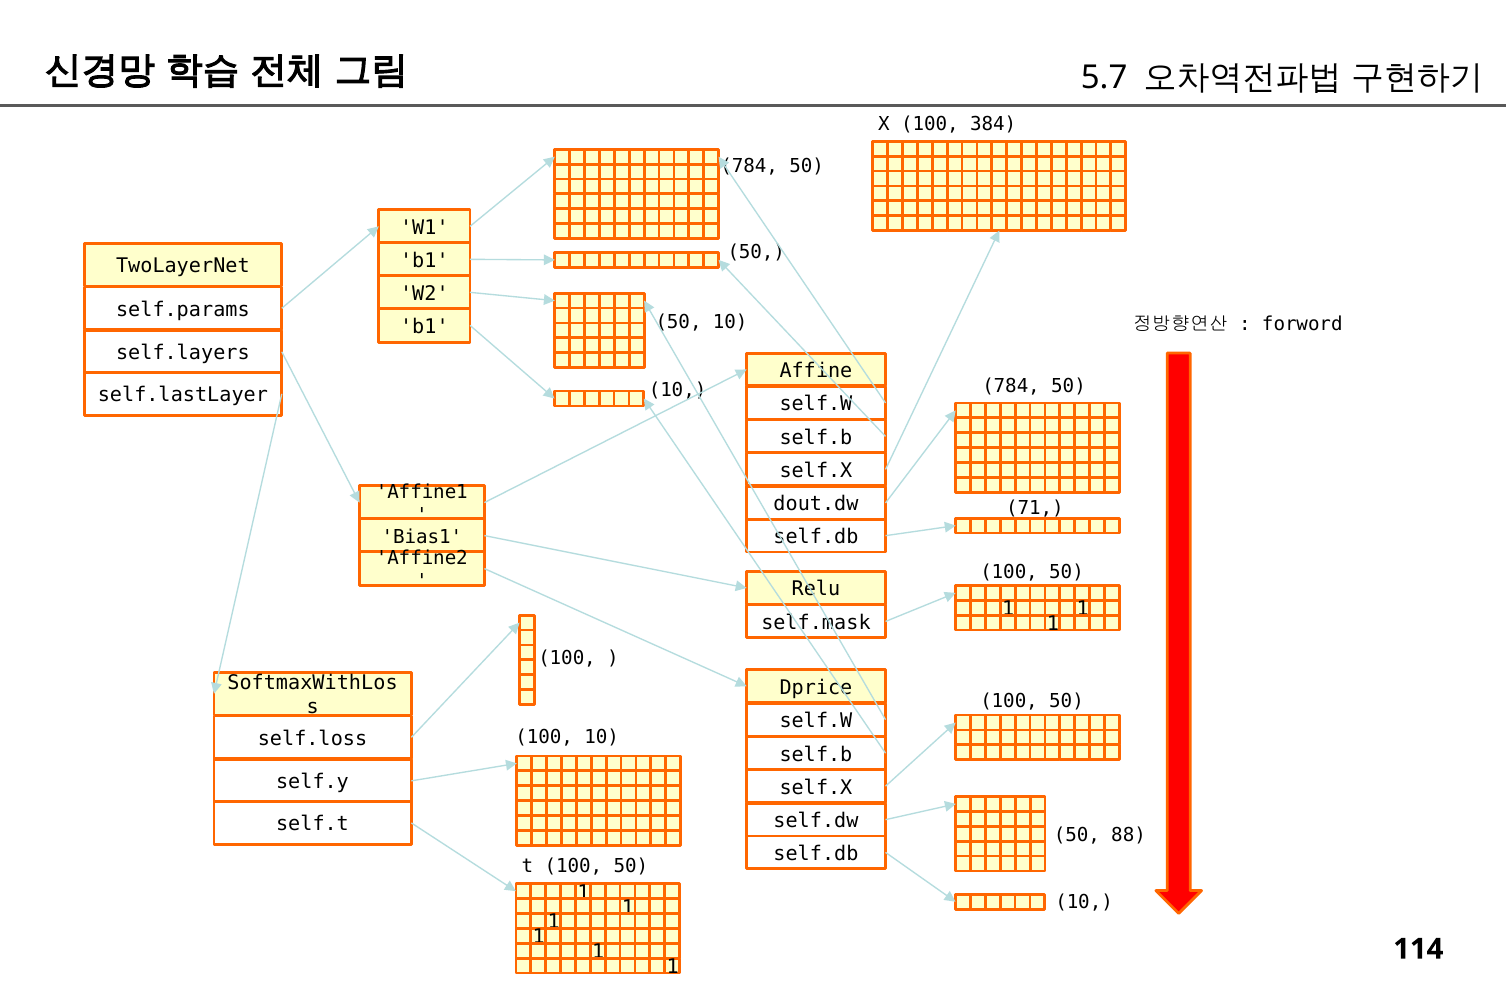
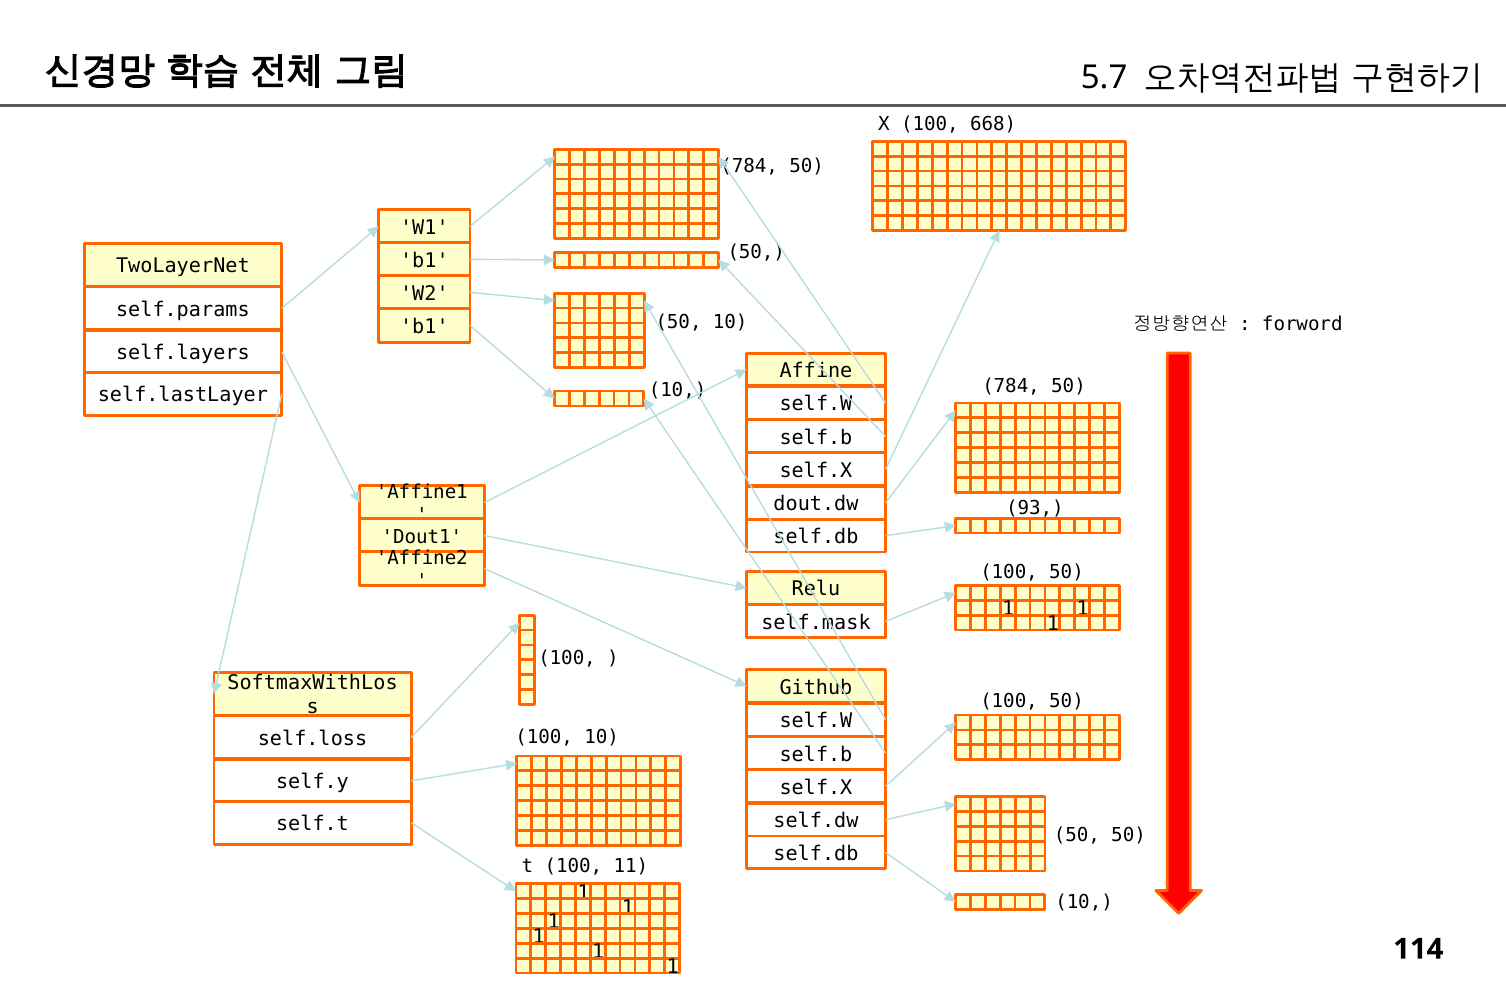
384: 384 -> 668 (993, 124)
71: 71 -> 93 (1035, 508)
Bias1: Bias1 -> Dout1 (422, 537)
Dprice: Dprice -> Github (816, 688)
88: 88 -> 50 (1129, 836)
t 100 50: 50 -> 11 (631, 867)
